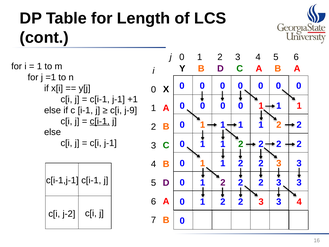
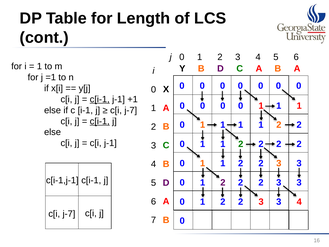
c[i-1 underline: none -> present (100, 99)
j-9: j-9 -> j-7 (131, 110)
j-2: j-2 -> j-7 (69, 214)
